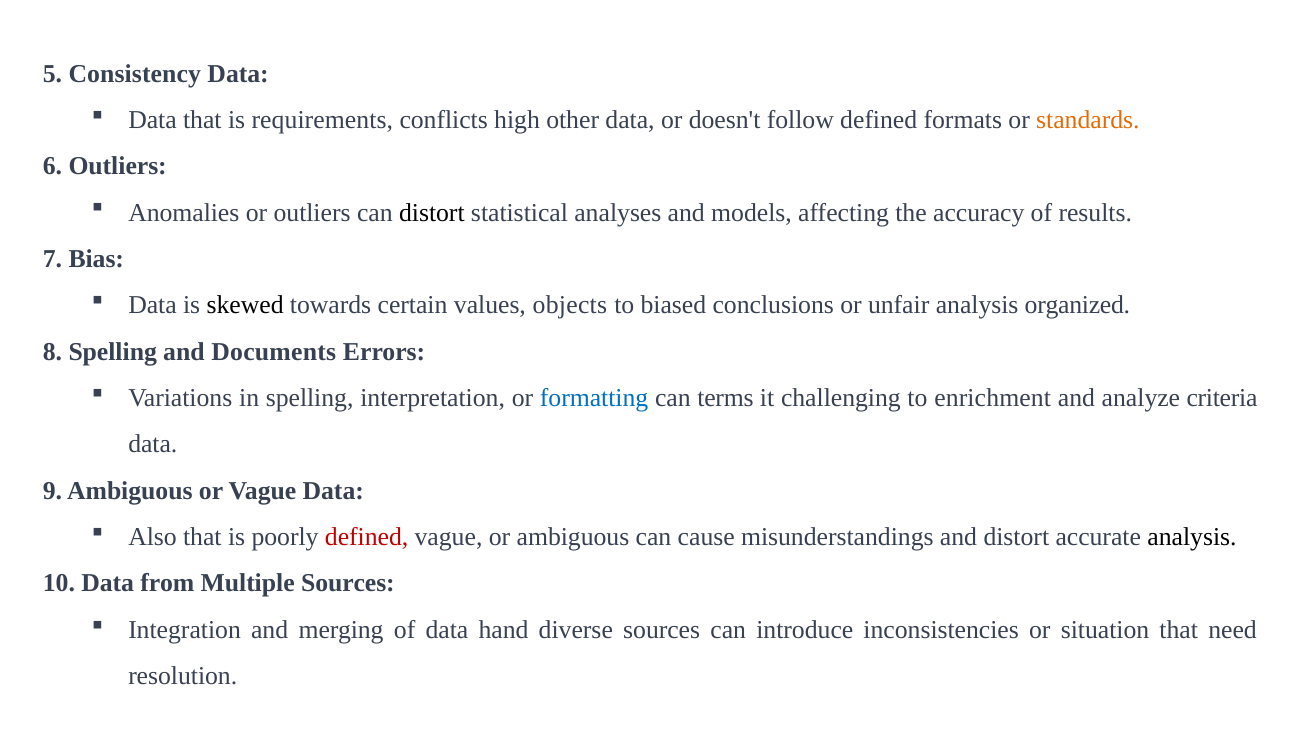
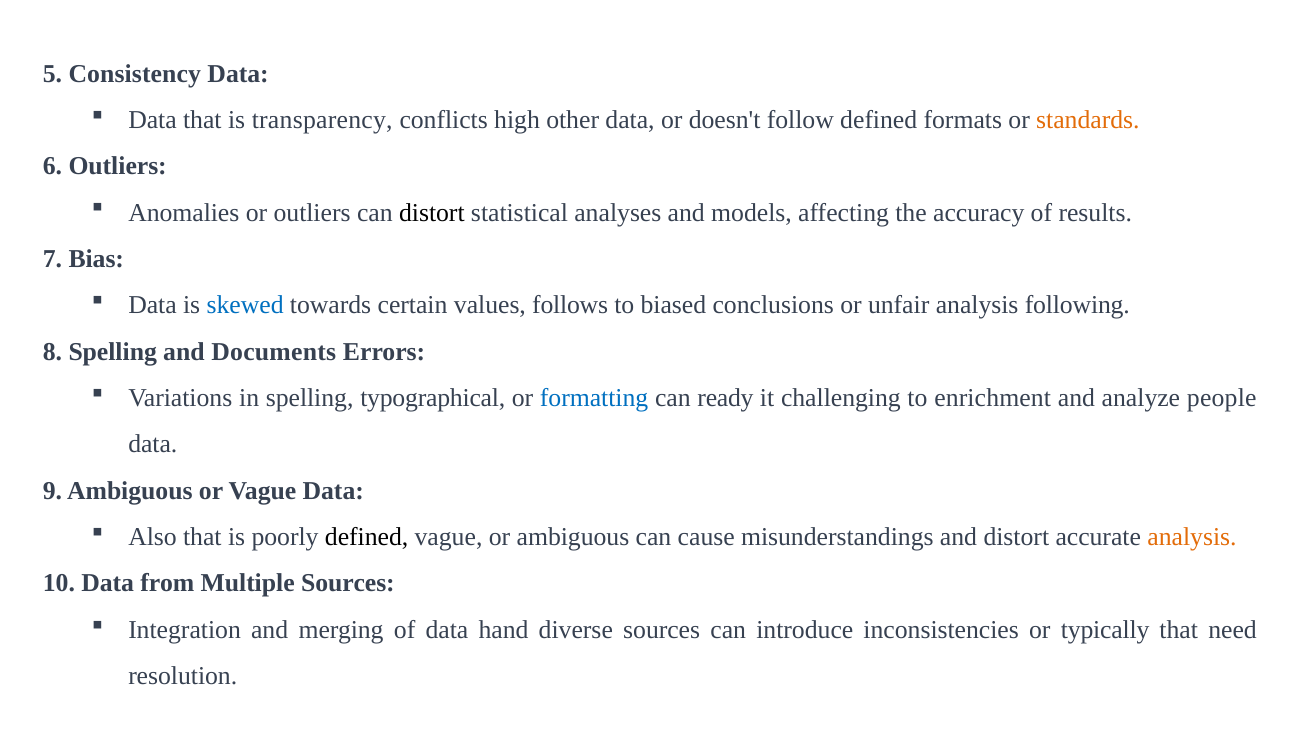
requirements: requirements -> transparency (322, 120)
skewed colour: black -> blue (245, 305)
objects: objects -> follows (570, 305)
organized: organized -> following (1077, 305)
interpretation: interpretation -> typographical (433, 398)
terms: terms -> ready (726, 398)
criteria: criteria -> people (1222, 398)
defined colour: red -> black (367, 537)
analysis colour: black -> orange (1192, 537)
situation: situation -> typically (1105, 630)
